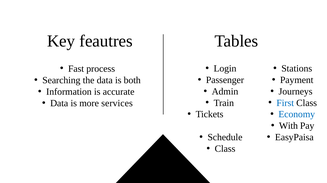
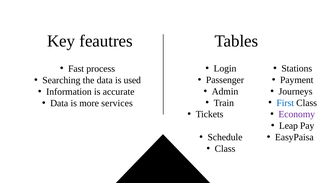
both: both -> used (132, 80)
Economy colour: blue -> purple (297, 114)
With: With -> Leap (288, 126)
